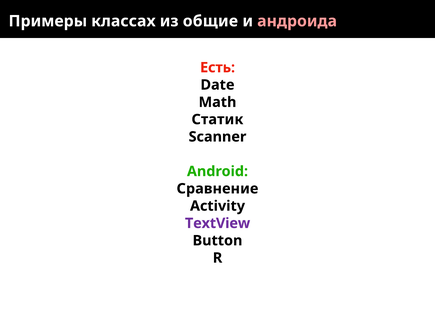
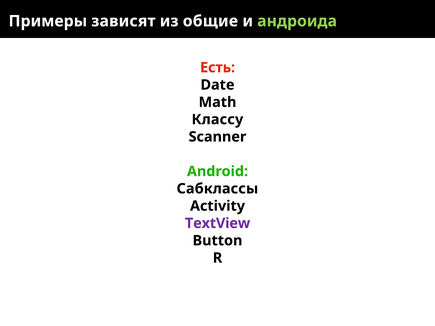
классах: классах -> зависят (123, 21)
андроида colour: pink -> light green (297, 21)
Статик: Статик -> Классу (217, 120)
Сравнение: Сравнение -> Сабклассы (217, 189)
